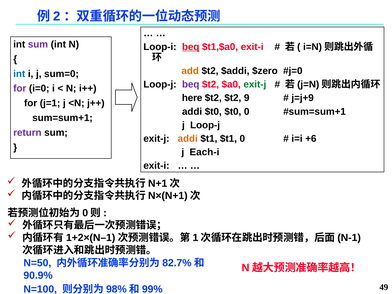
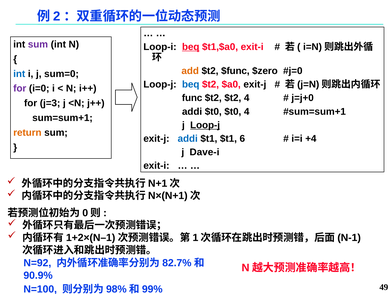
$addi: $addi -> $func (235, 71)
beq colour: purple -> blue (191, 84)
exit-j colour: green -> black (255, 84)
here: here -> func (192, 98)
$t2 9: 9 -> 4 (247, 98)
j=j+9: j=j+9 -> j=j+0 (303, 98)
j=1: j=1 -> j=3 (50, 103)
$t0 0: 0 -> 4 (247, 112)
Loop-j underline: none -> present (205, 125)
return colour: purple -> orange (27, 133)
addi colour: orange -> blue (188, 139)
$t1 0: 0 -> 6 (242, 139)
+6: +6 -> +4 (311, 139)
Each-i: Each-i -> Dave-i (205, 152)
N=50: N=50 -> N=92 (37, 263)
